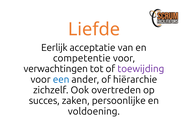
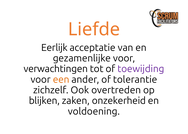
competentie: competentie -> gezamenlijke (82, 58)
een colour: blue -> orange (61, 80)
hiërarchie: hiërarchie -> tolerantie (135, 80)
succes: succes -> blijken (44, 101)
persoonlijke: persoonlijke -> onzekerheid (119, 101)
